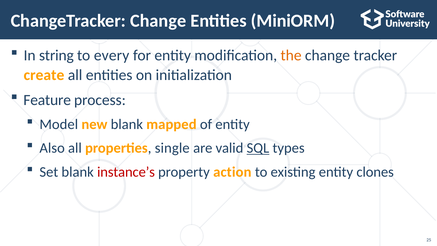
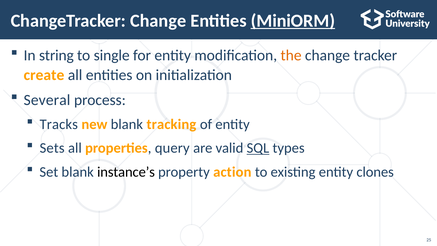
MiniORM underline: none -> present (293, 21)
every: every -> single (112, 55)
Feature: Feature -> Several (47, 100)
Model: Model -> Tracks (59, 124)
mapped: mapped -> tracking (171, 124)
Also: Also -> Sets (52, 148)
single: single -> query (172, 148)
instance’s colour: red -> black (126, 172)
